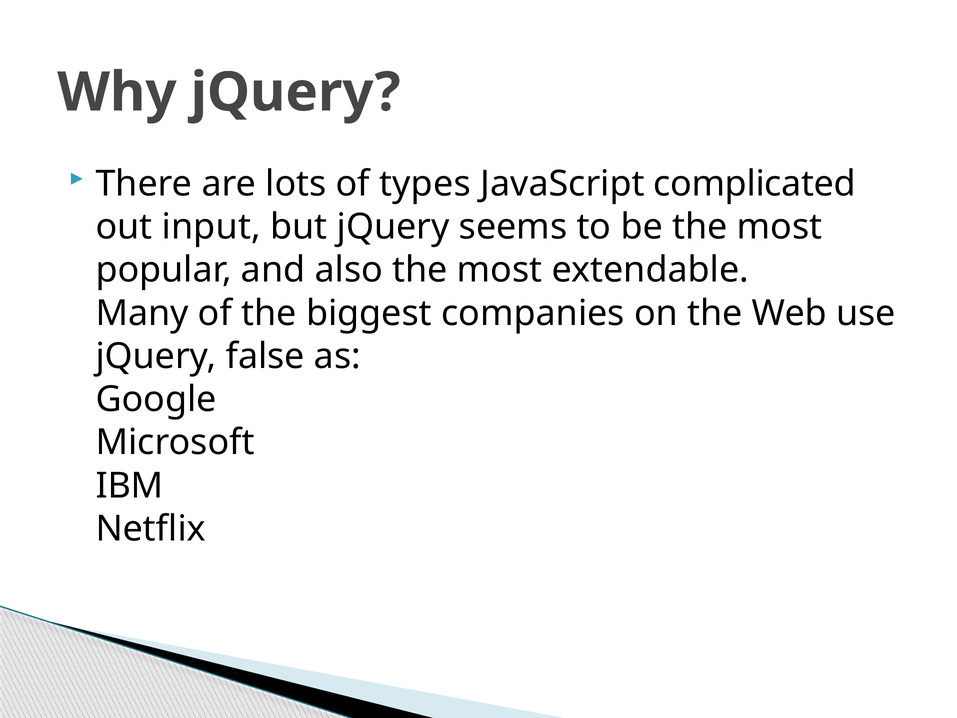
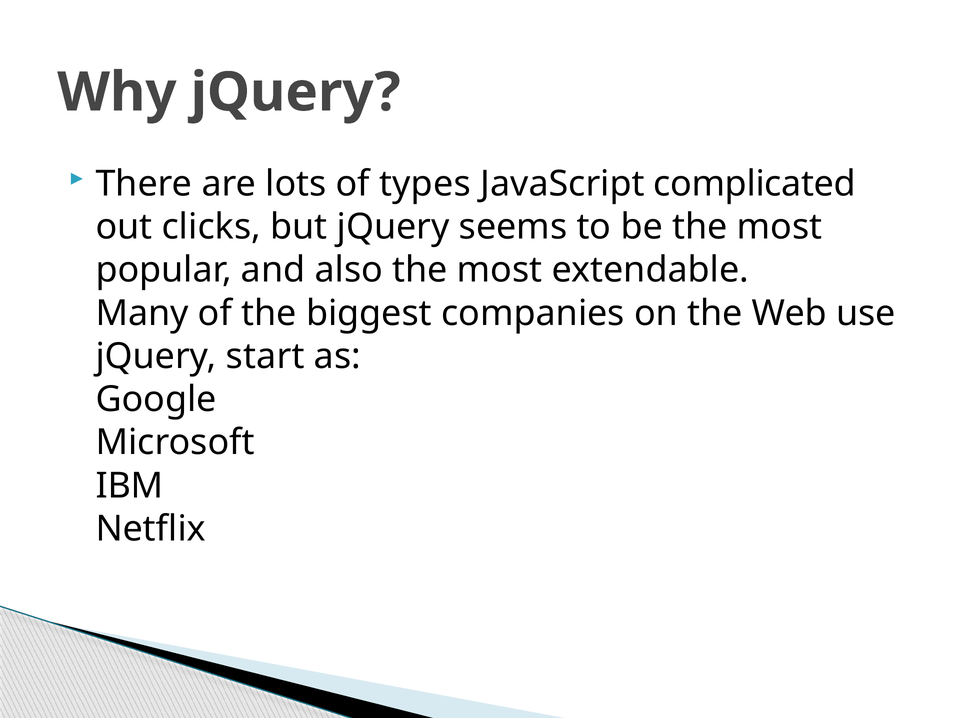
input: input -> clicks (211, 227)
false: false -> start (265, 356)
